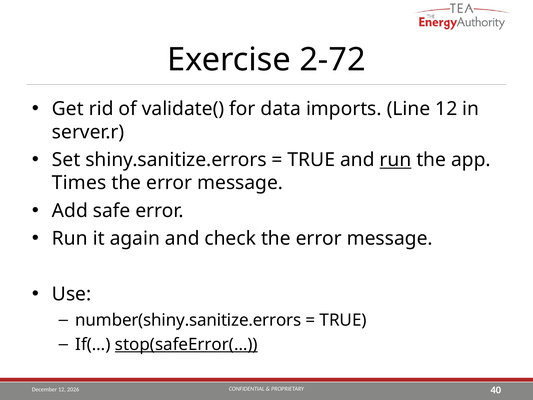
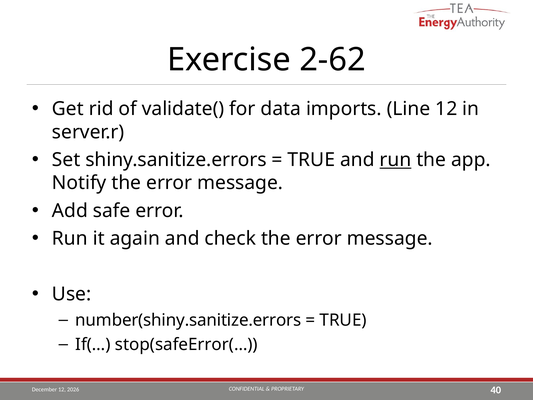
2-72: 2-72 -> 2-62 (333, 60)
Times: Times -> Notify (79, 183)
stop(safeError(… underline: present -> none (186, 344)
